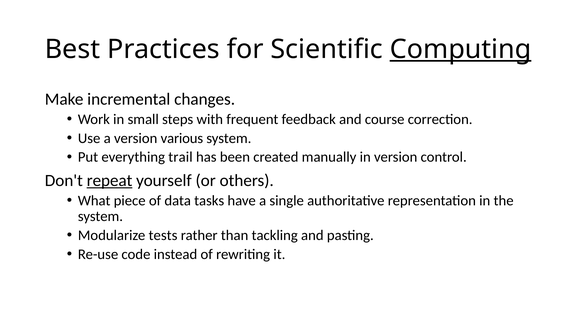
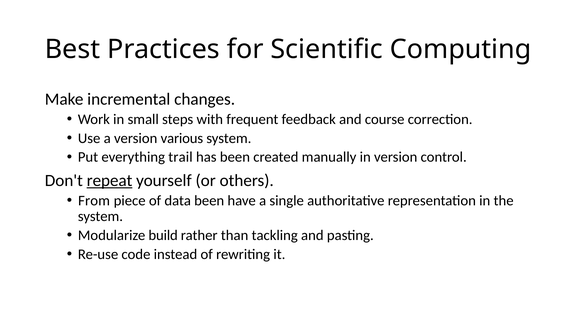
Computing underline: present -> none (461, 49)
What: What -> From (94, 201)
data tasks: tasks -> been (209, 201)
tests: tests -> build (163, 236)
